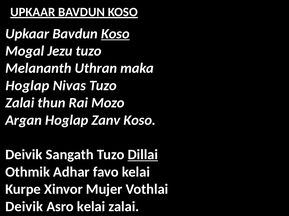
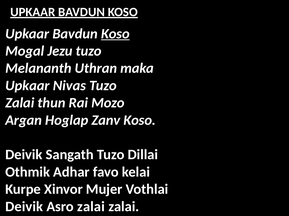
Hoglap: Hoglap -> Upkaar (27, 86)
Dillai underline: present -> none (143, 155)
Asro kelai: kelai -> zalai (91, 207)
